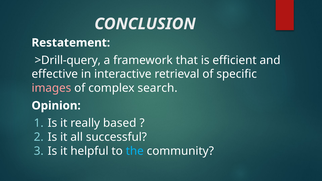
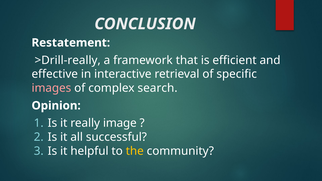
>Drill-query: >Drill-query -> >Drill-really (68, 60)
based: based -> image (120, 123)
the colour: light blue -> yellow (135, 151)
